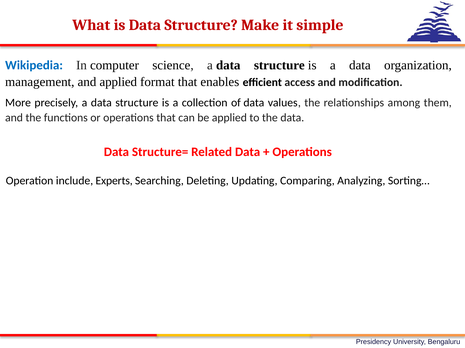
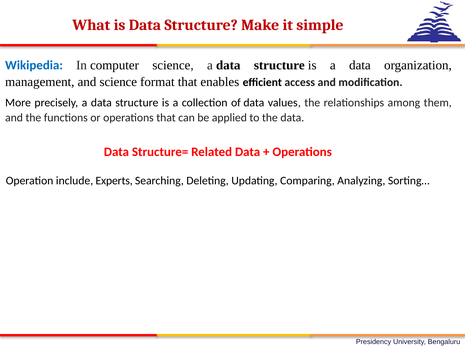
and applied: applied -> science (118, 82)
